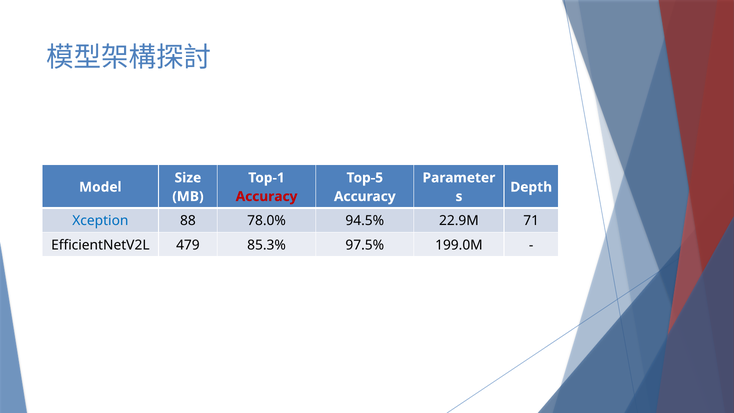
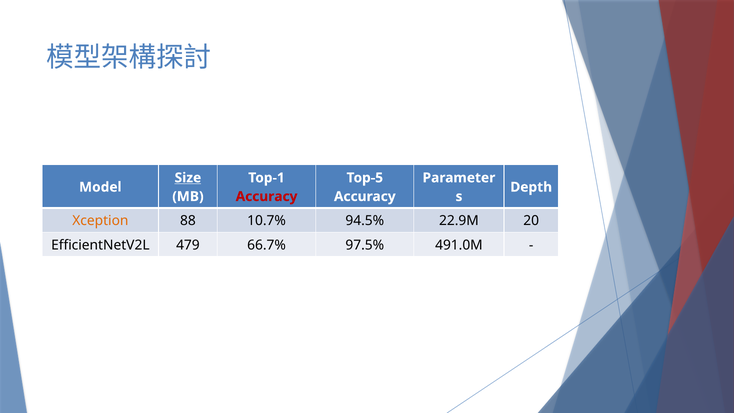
Size underline: none -> present (188, 178)
Xception colour: blue -> orange (100, 221)
78.0%: 78.0% -> 10.7% (267, 221)
71: 71 -> 20 (531, 221)
85.3%: 85.3% -> 66.7% (267, 245)
199.0M: 199.0M -> 491.0M (459, 245)
